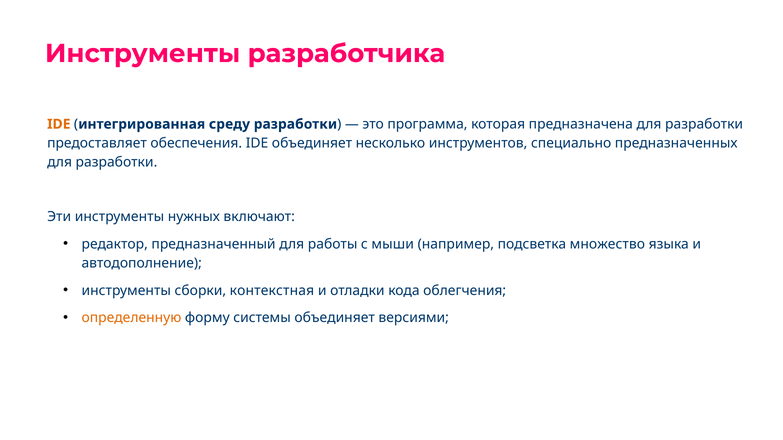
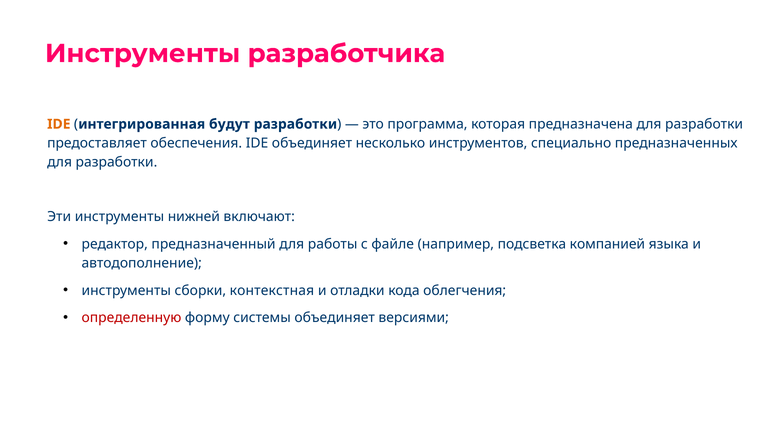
среду: среду -> будут (229, 124)
нужных: нужных -> нижней (194, 217)
мыши: мыши -> файле (393, 244)
множество: множество -> компанией (607, 244)
определенную colour: orange -> red (131, 318)
